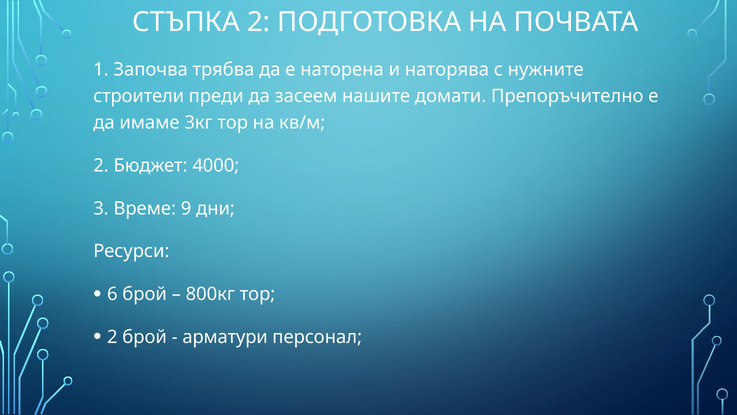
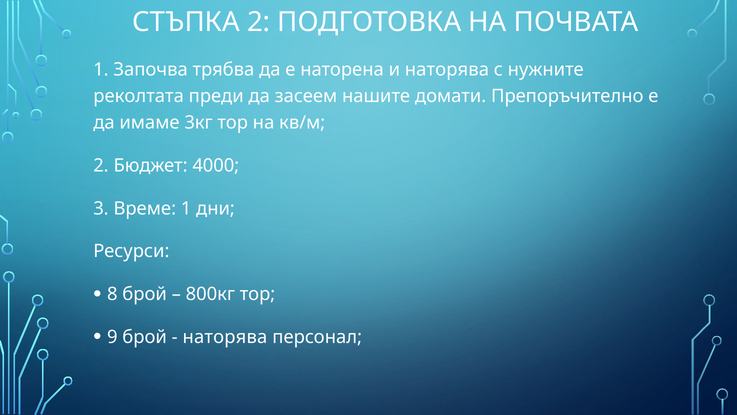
строители: строители -> реколтата (139, 96)
Време 9: 9 -> 1 (186, 208)
6: 6 -> 8 (112, 294)
2: 2 -> 9 (112, 337)
арматури: арматури -> наторява (225, 337)
